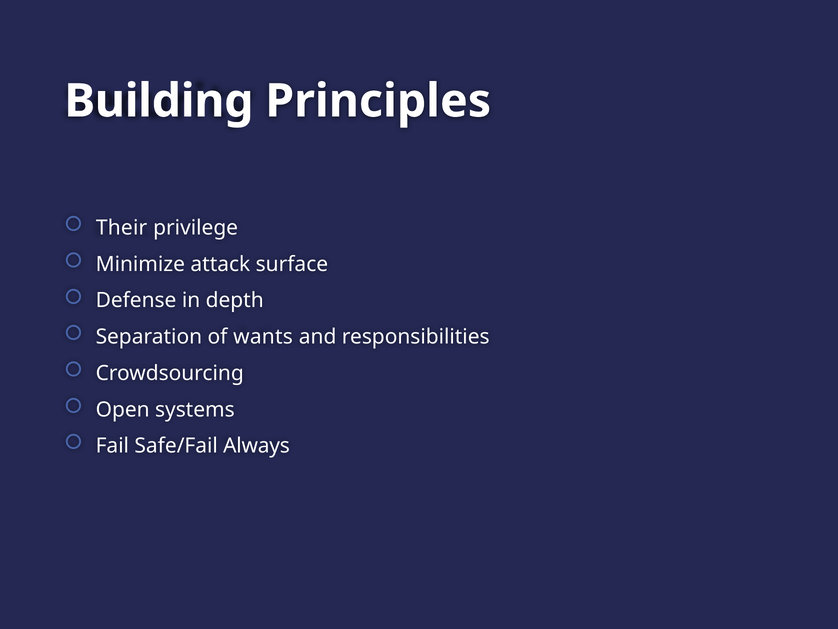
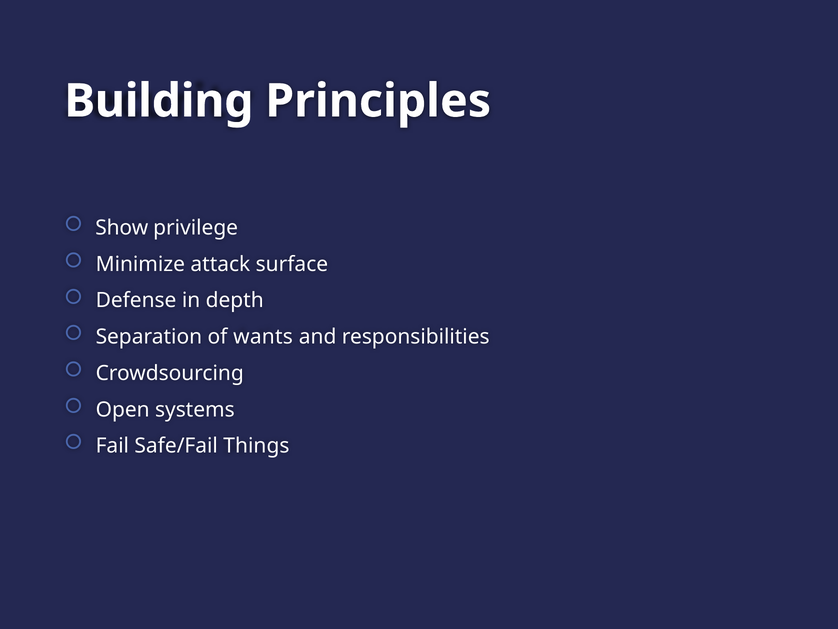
Their: Their -> Show (122, 228)
Always: Always -> Things (256, 446)
